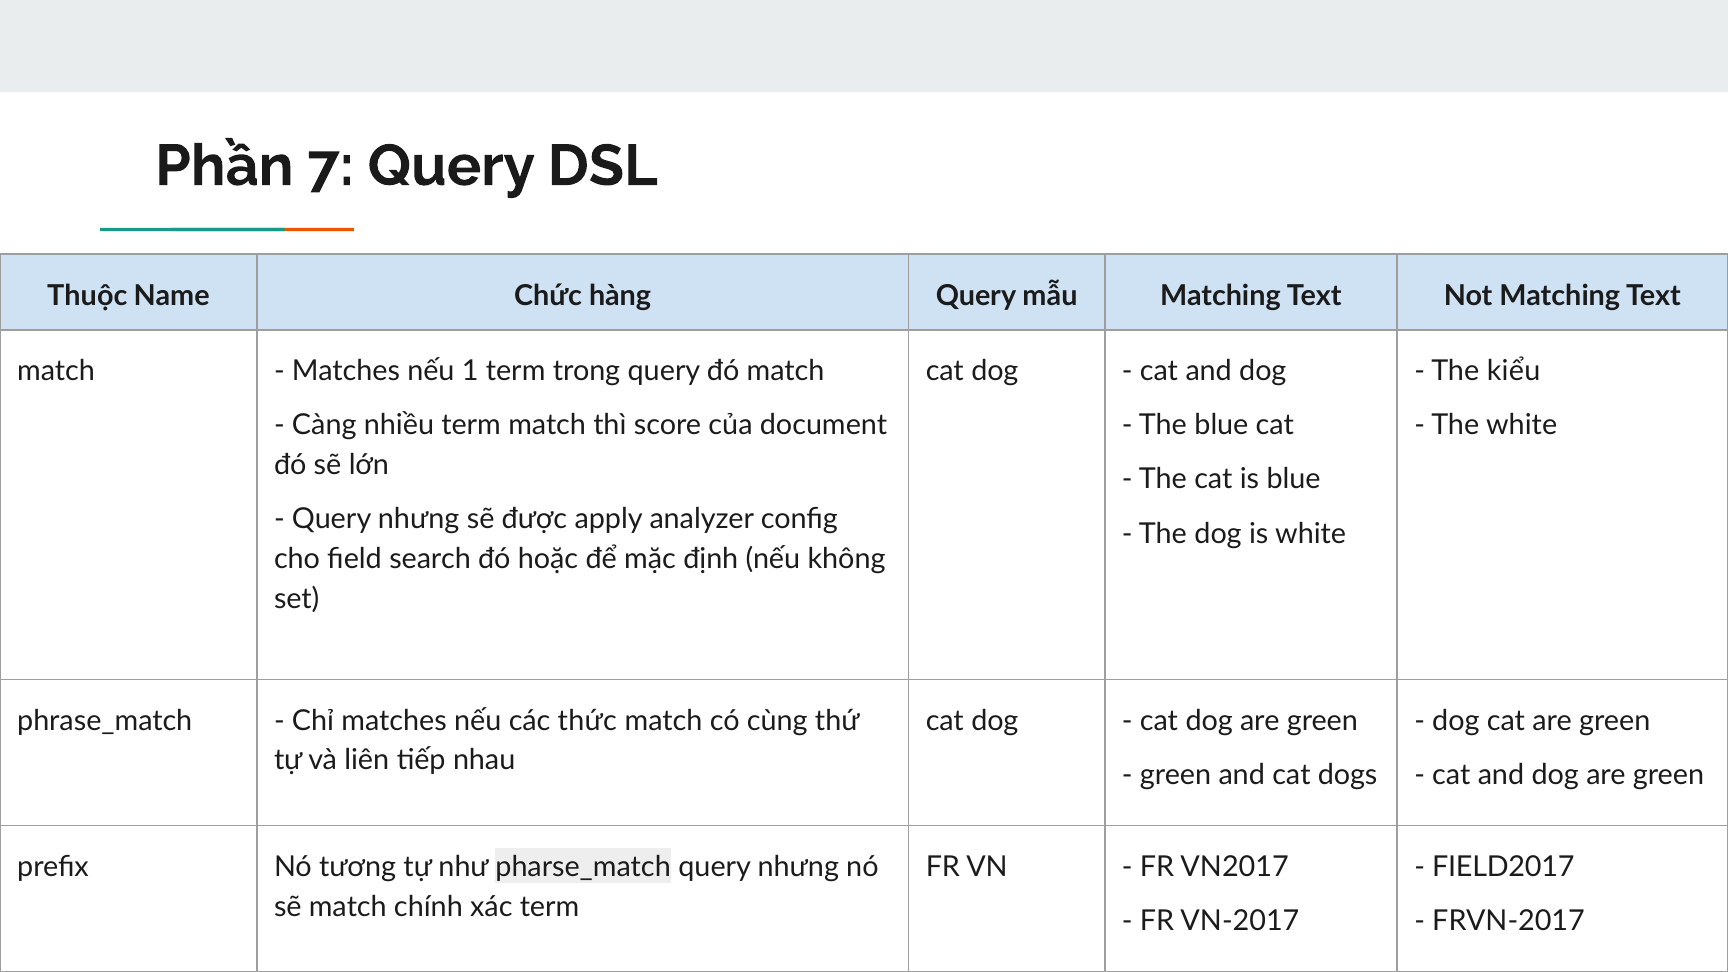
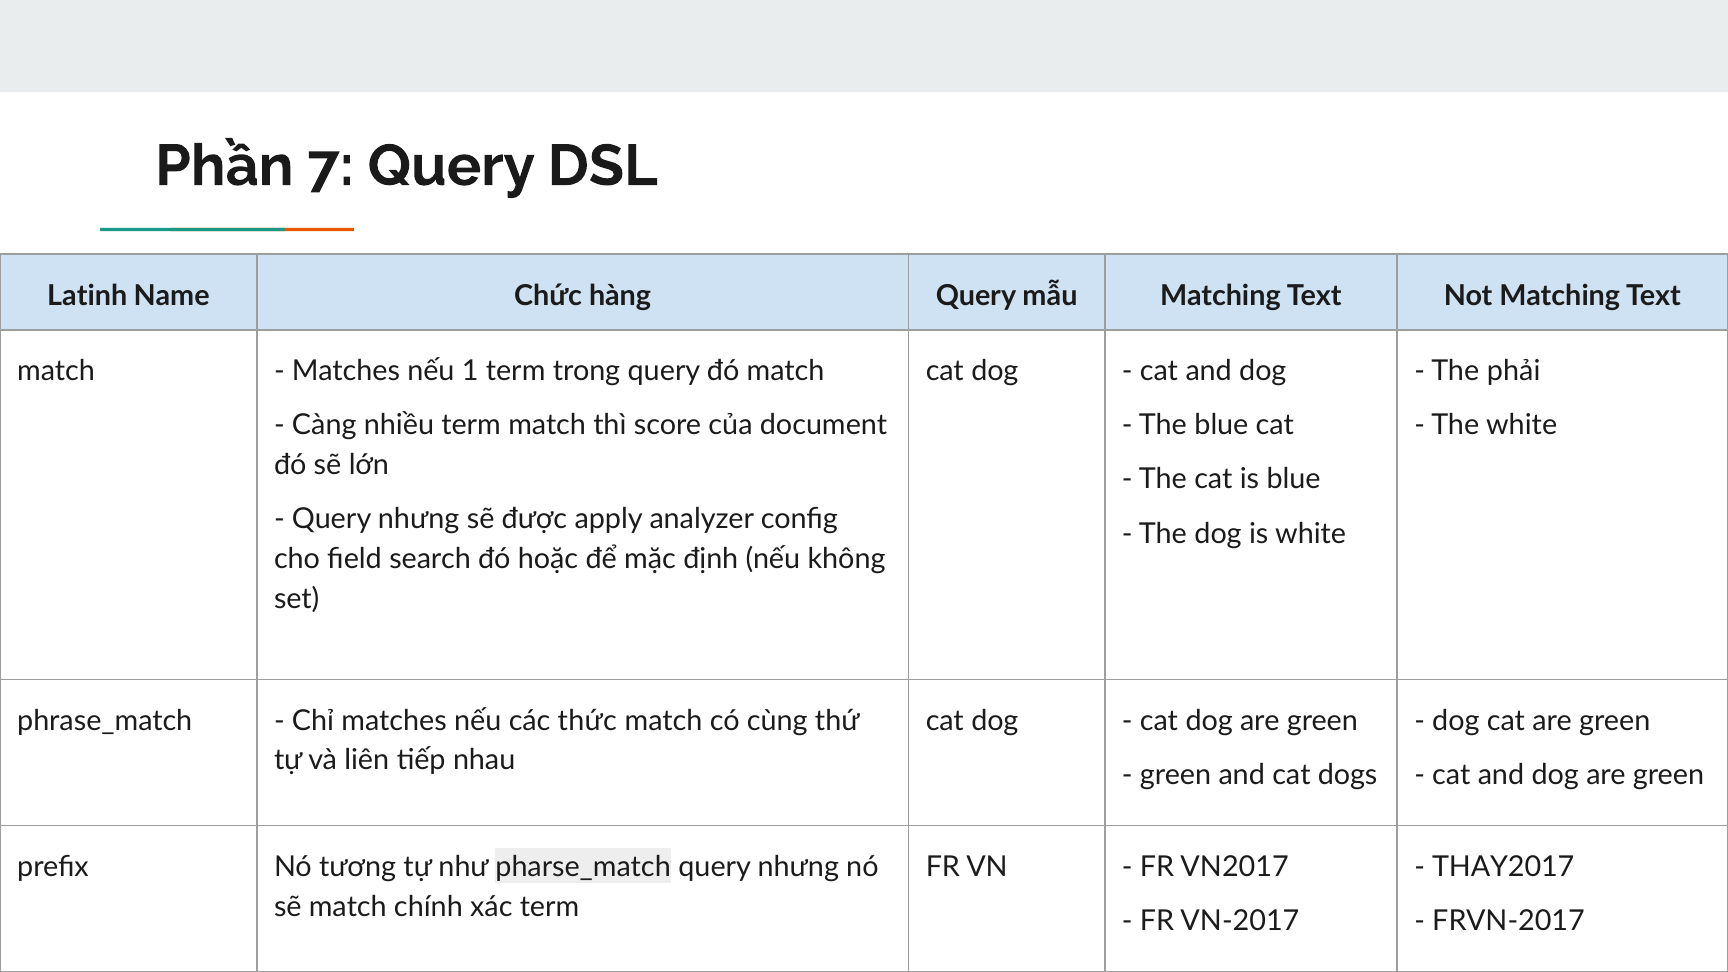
Thuộc: Thuộc -> Latinh (87, 296)
kiểu: kiểu -> phải (1514, 371)
FIELD2017: FIELD2017 -> THAY2017 (1503, 867)
